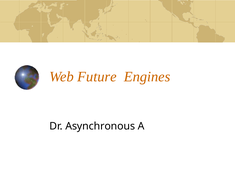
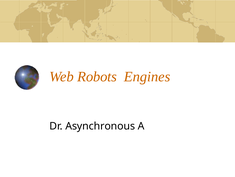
Future: Future -> Robots (97, 76)
